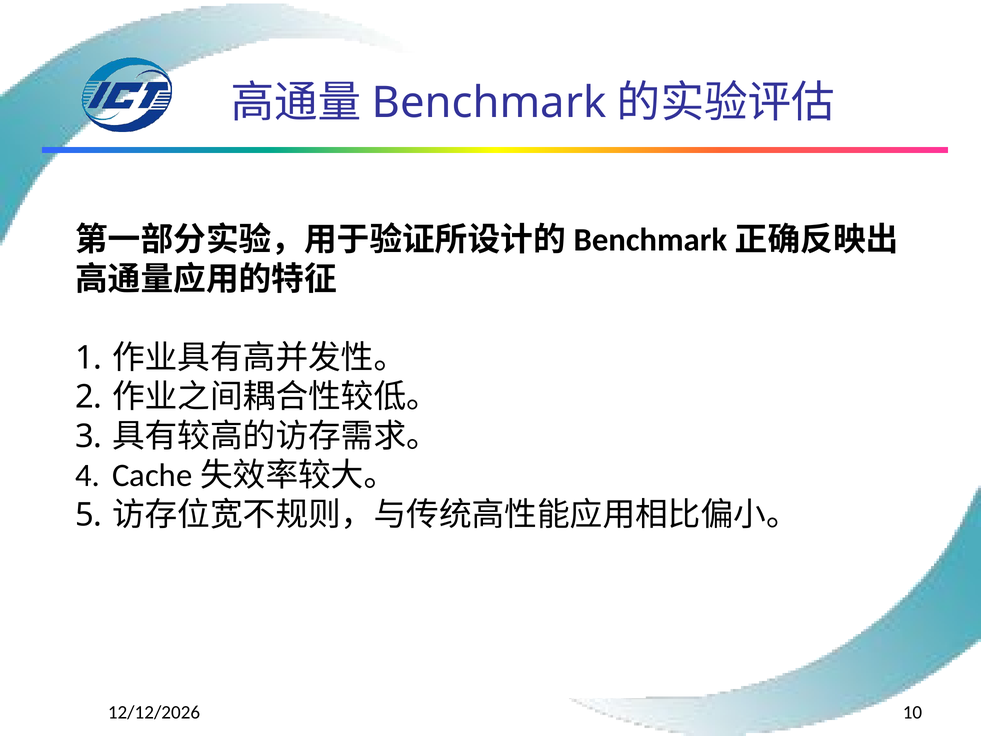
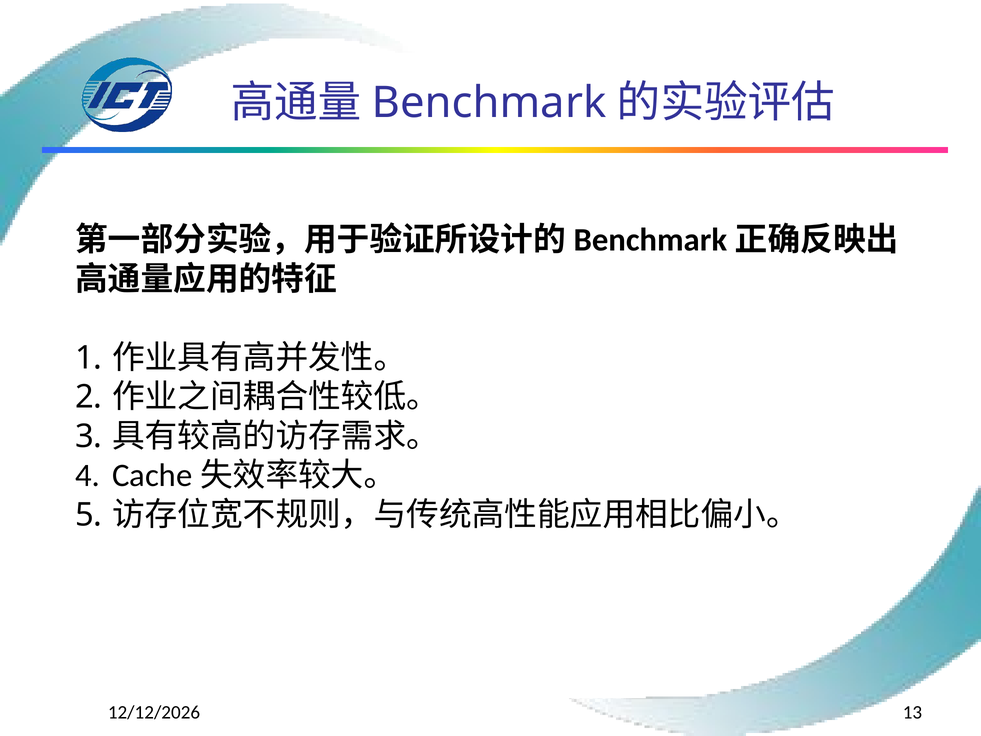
10: 10 -> 13 (912, 712)
